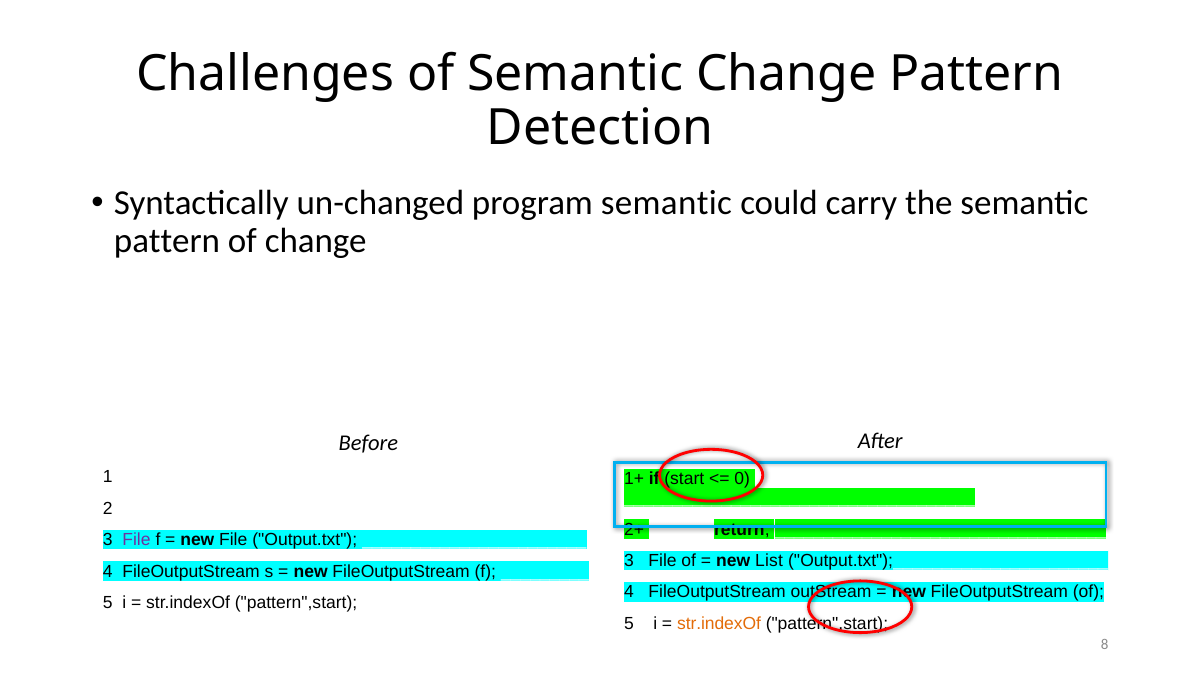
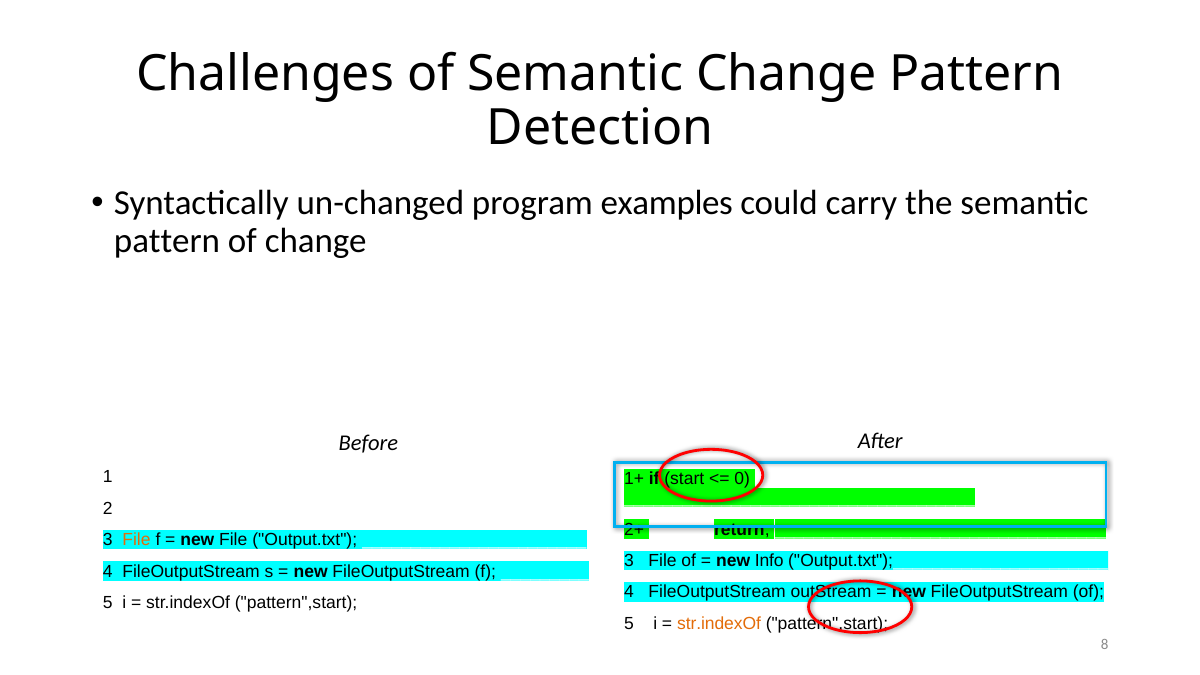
program semantic: semantic -> examples (667, 203)
File colour: purple -> orange (136, 540)
List: List -> Info (769, 561)
